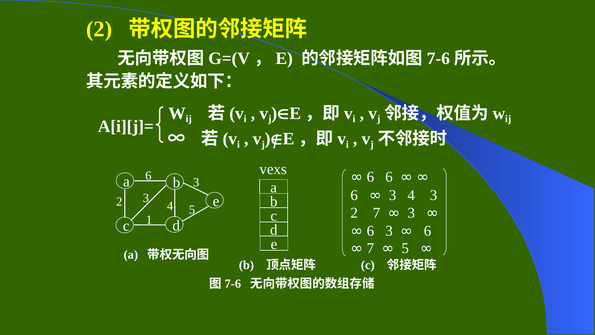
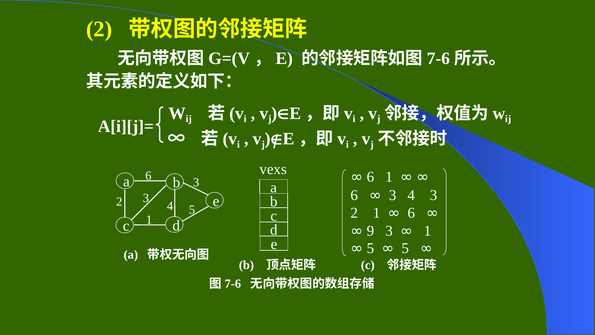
6 6: 6 -> 1 (389, 177)
2 7: 7 -> 1 (376, 213)
3: 3 -> 6 (411, 213)
6: 6 -> 9 (370, 231)
6: 6 -> 1 (428, 231)
7: 7 -> 5 (370, 248)
